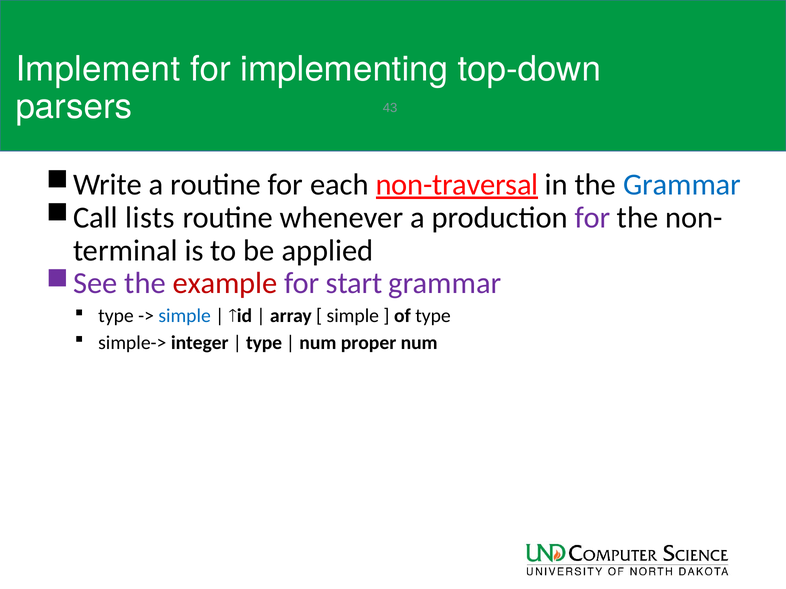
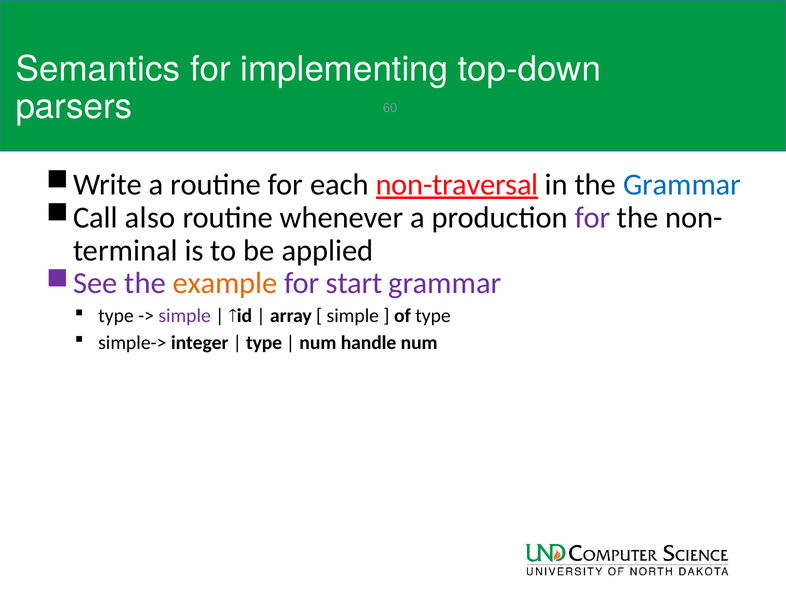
Implement: Implement -> Semantics (98, 69)
43: 43 -> 60 (390, 108)
lists: lists -> also (150, 218)
example colour: red -> orange (225, 284)
simple colour: blue -> purple (185, 316)
proper: proper -> handle (369, 343)
